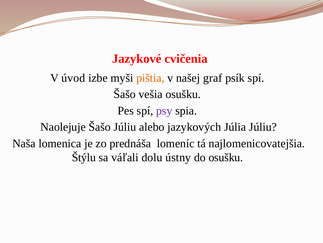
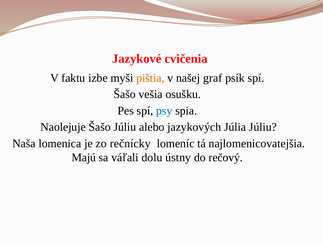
úvod: úvod -> faktu (73, 78)
psy colour: purple -> blue (164, 110)
prednáša: prednáša -> rečnícky (130, 143)
Štýlu: Štýlu -> Majú (84, 157)
do osušku: osušku -> rečový (226, 157)
